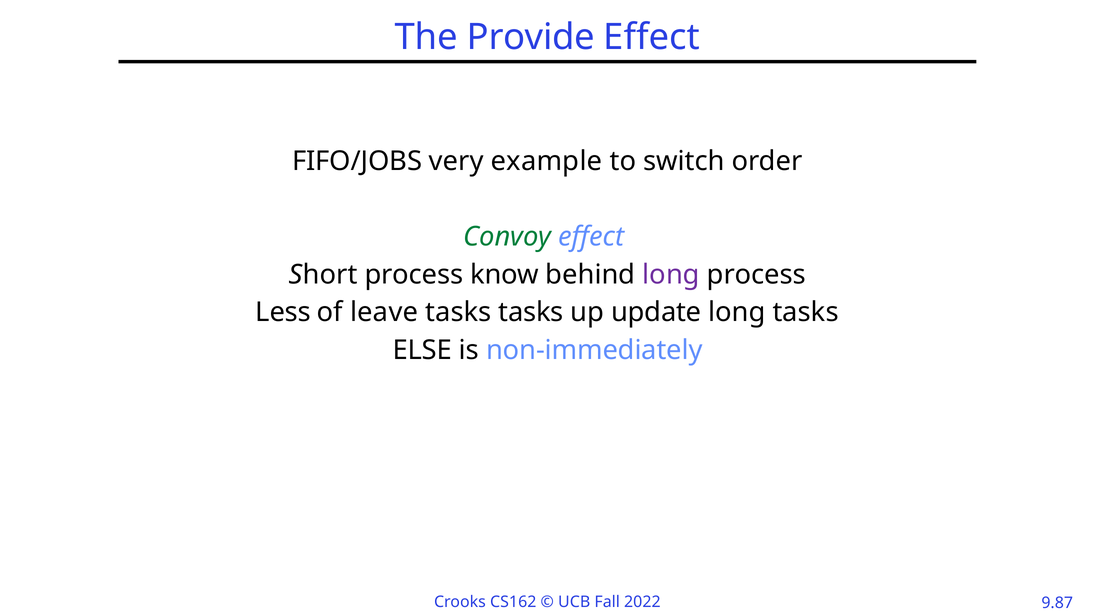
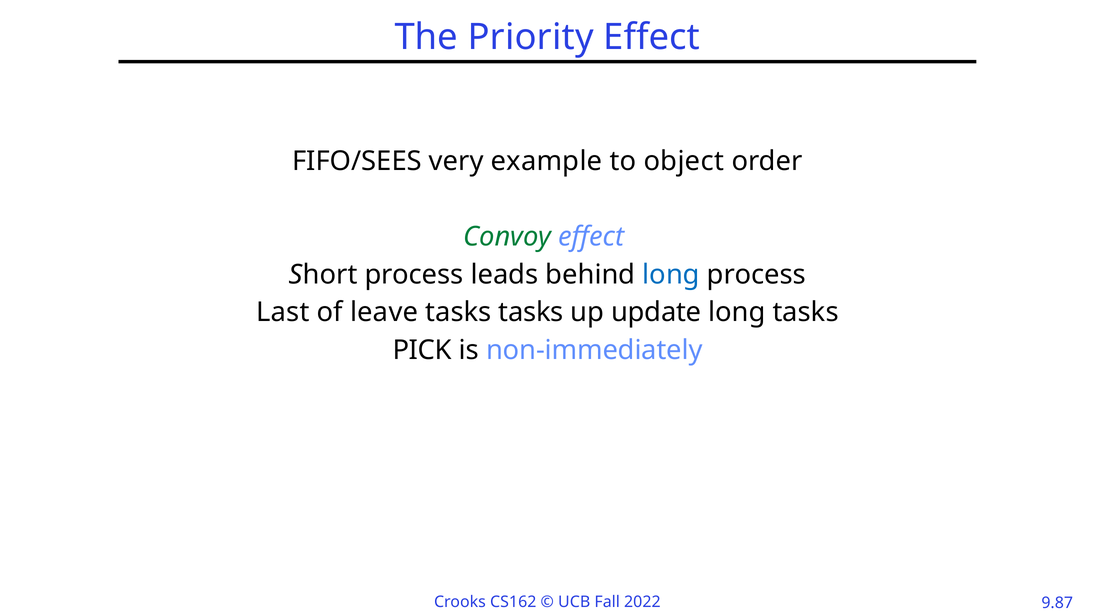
Provide: Provide -> Priority (531, 37)
FIFO/JOBS: FIFO/JOBS -> FIFO/SEES (357, 161)
switch: switch -> object (684, 161)
know: know -> leads (504, 274)
long colour: purple -> blue (671, 274)
Less: Less -> Last (283, 312)
ELSE: ELSE -> PICK (422, 350)
